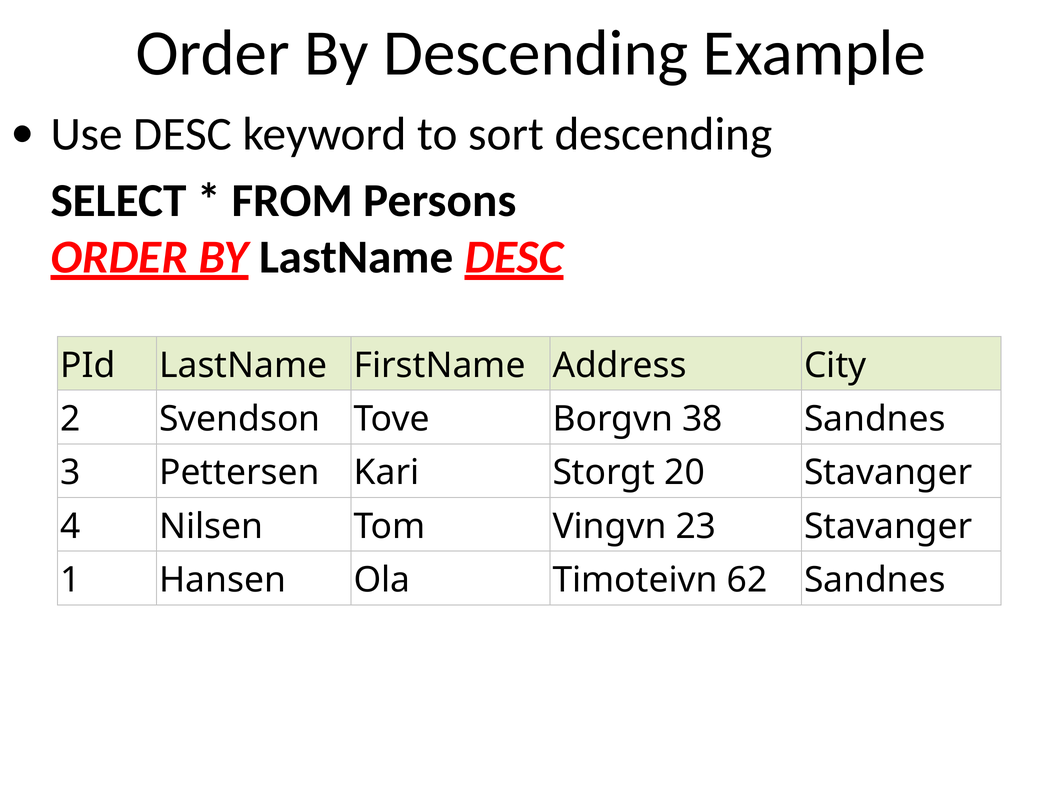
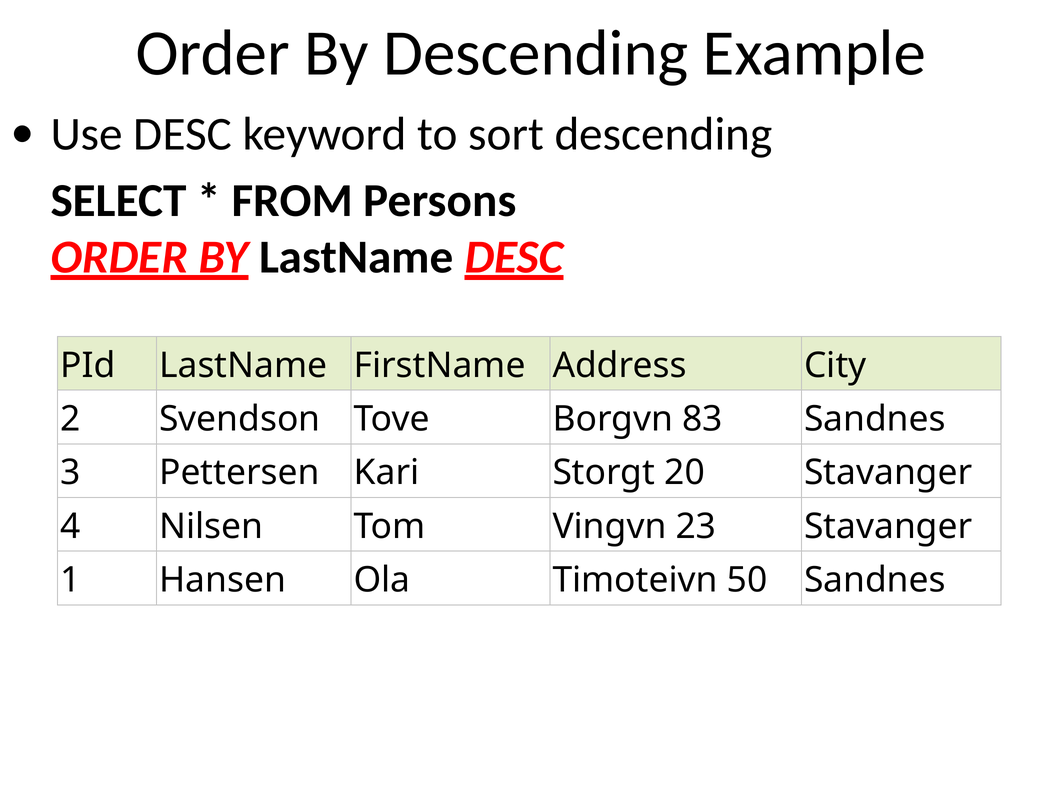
38: 38 -> 83 (702, 419)
62: 62 -> 50 (747, 580)
